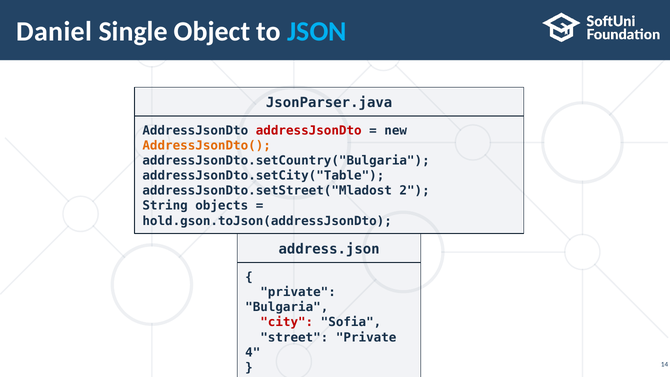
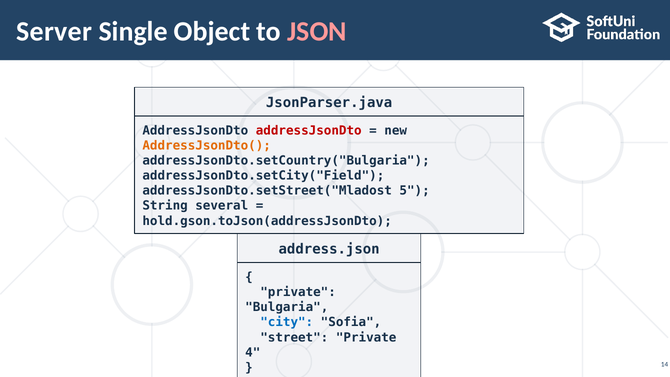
Daniel: Daniel -> Server (54, 32)
JSON colour: light blue -> pink (317, 32)
addressJsonDto.setCity("Table: addressJsonDto.setCity("Table -> addressJsonDto.setCity("Field (263, 176)
2: 2 -> 5 (415, 191)
objects: objects -> several (222, 206)
city colour: red -> blue (287, 322)
